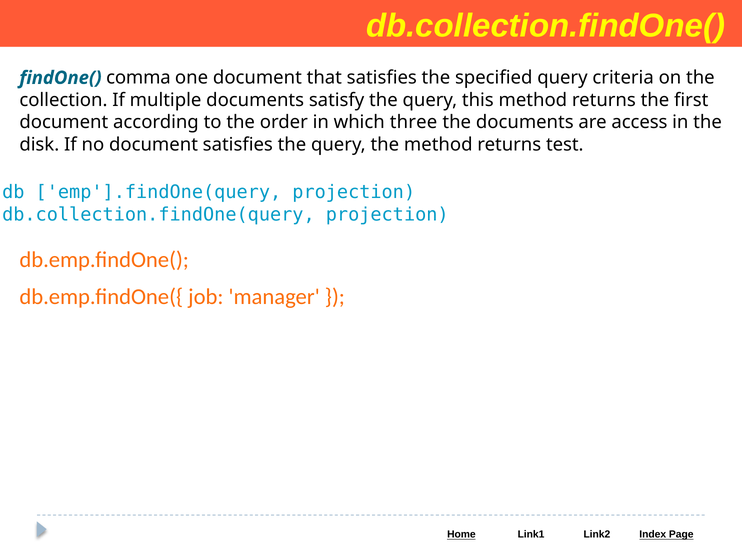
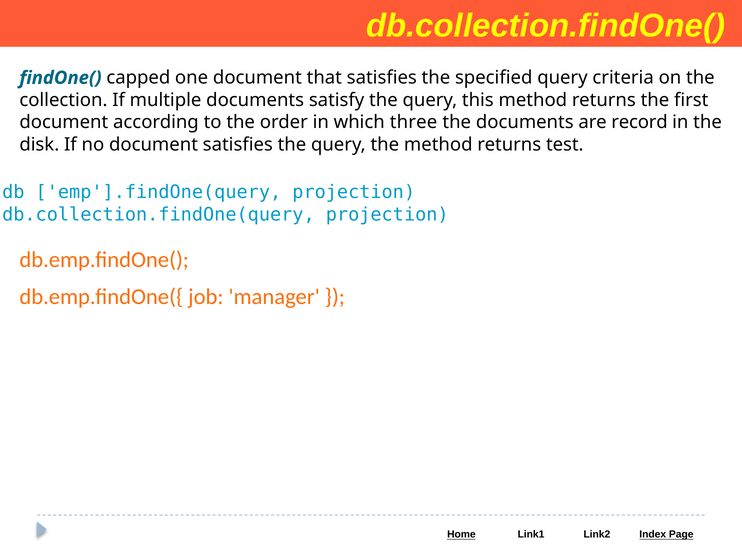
comma: comma -> capped (138, 78)
access: access -> record (640, 122)
